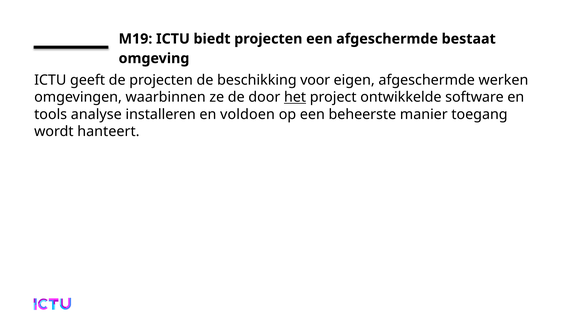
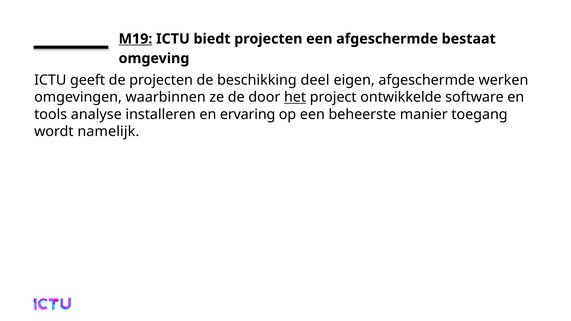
M19 underline: none -> present (135, 39)
voor: voor -> deel (315, 80)
voldoen: voldoen -> ervaring (248, 114)
hanteert: hanteert -> namelijk (108, 132)
